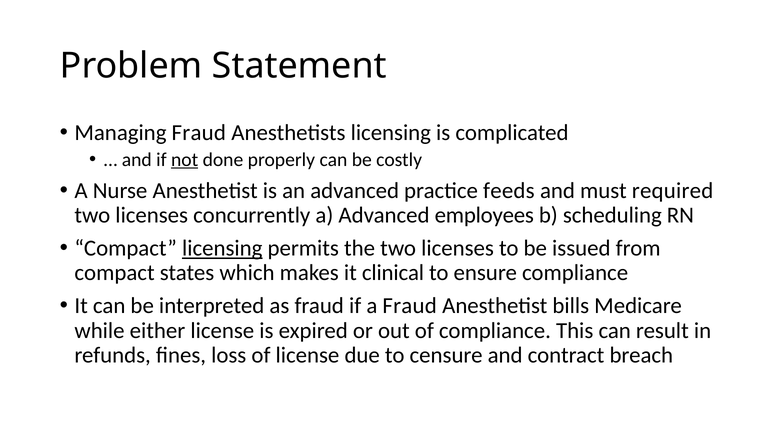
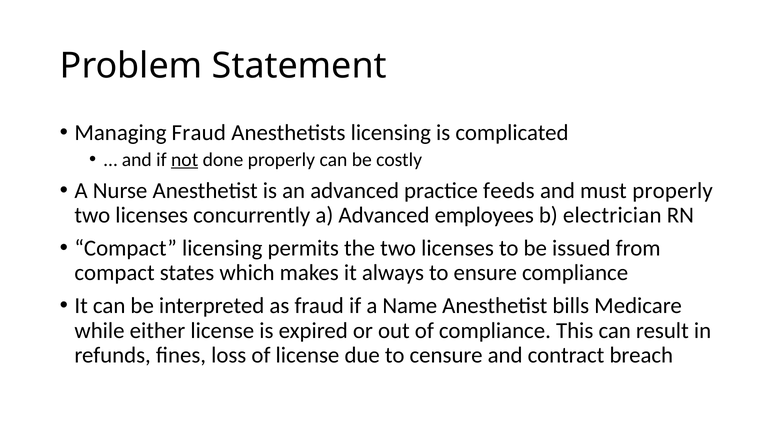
must required: required -> properly (673, 191)
scheduling: scheduling -> electrician (612, 215)
licensing underline: present -> none (222, 248)
clinical: clinical -> always (393, 273)
a Fraud: Fraud -> Name (410, 306)
